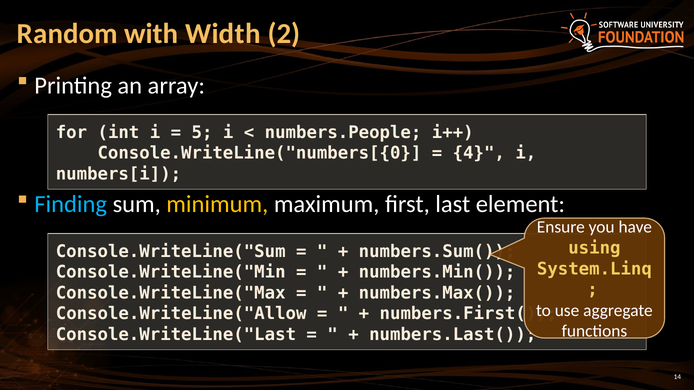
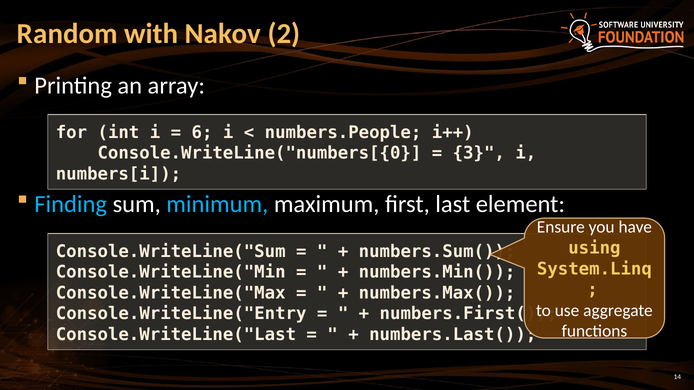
Width: Width -> Nakov (223, 34)
5: 5 -> 6 (202, 132)
4: 4 -> 3 (479, 153)
minimum colour: yellow -> light blue (217, 204)
Console.WriteLine("Allow: Console.WriteLine("Allow -> Console.WriteLine("Entry (181, 314)
